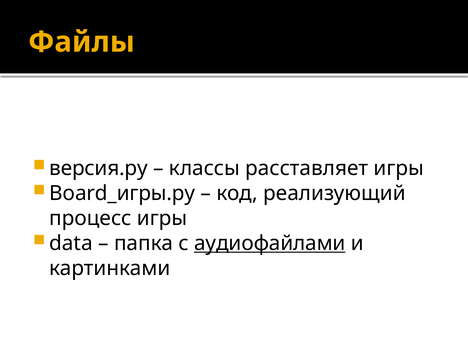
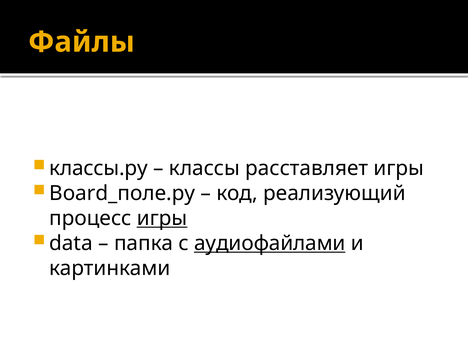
версия.py: версия.py -> классы.py (99, 168)
Board_игры.py: Board_игры.py -> Board_поле.py (122, 193)
игры underline: none -> present (162, 218)
